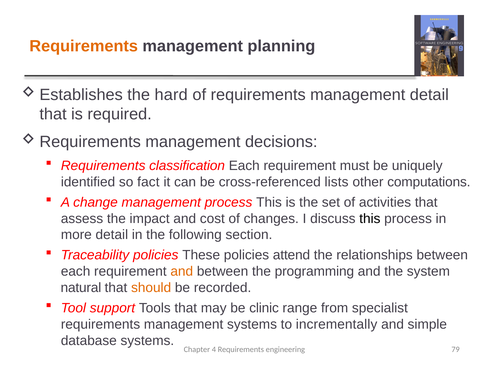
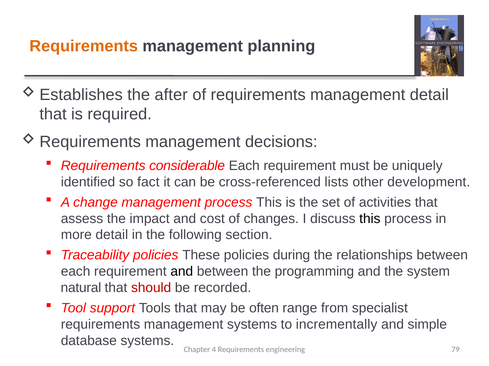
hard: hard -> after (171, 95)
classification: classification -> considerable (187, 166)
computations: computations -> development (429, 182)
attend: attend -> during (292, 256)
and colour: orange -> black (182, 272)
should colour: orange -> red (151, 288)
clinic: clinic -> often (264, 309)
